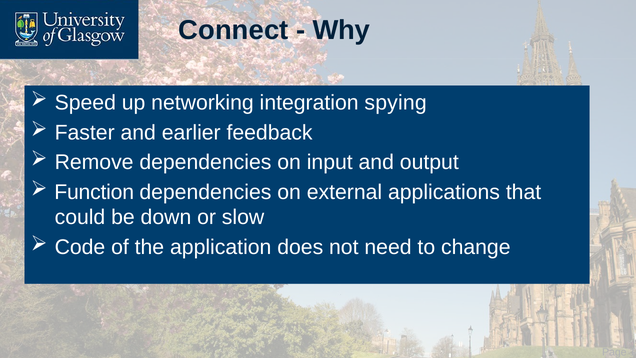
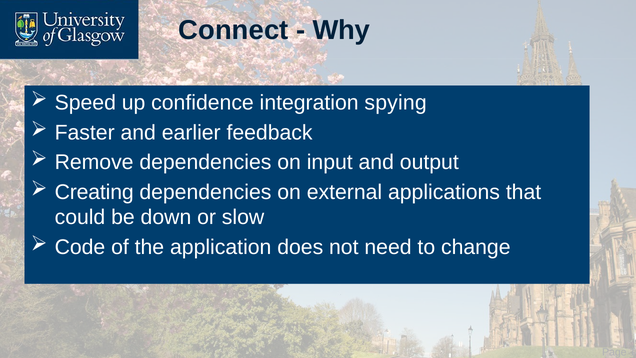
networking: networking -> confidence (203, 103)
Function: Function -> Creating (94, 192)
